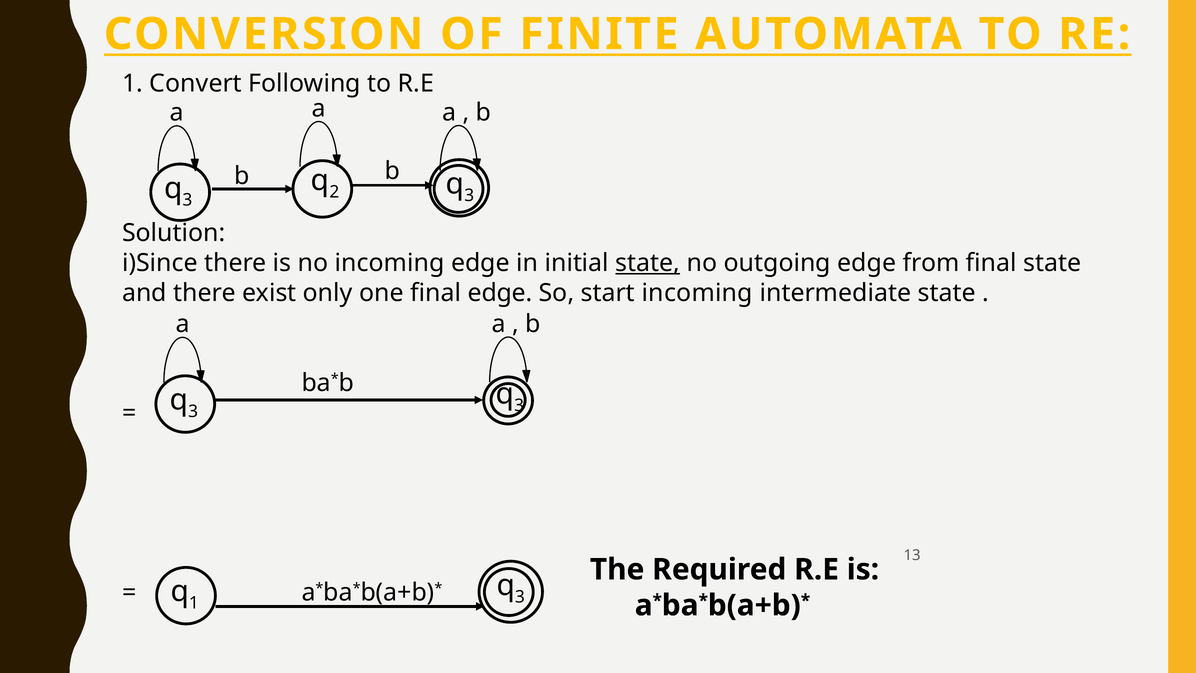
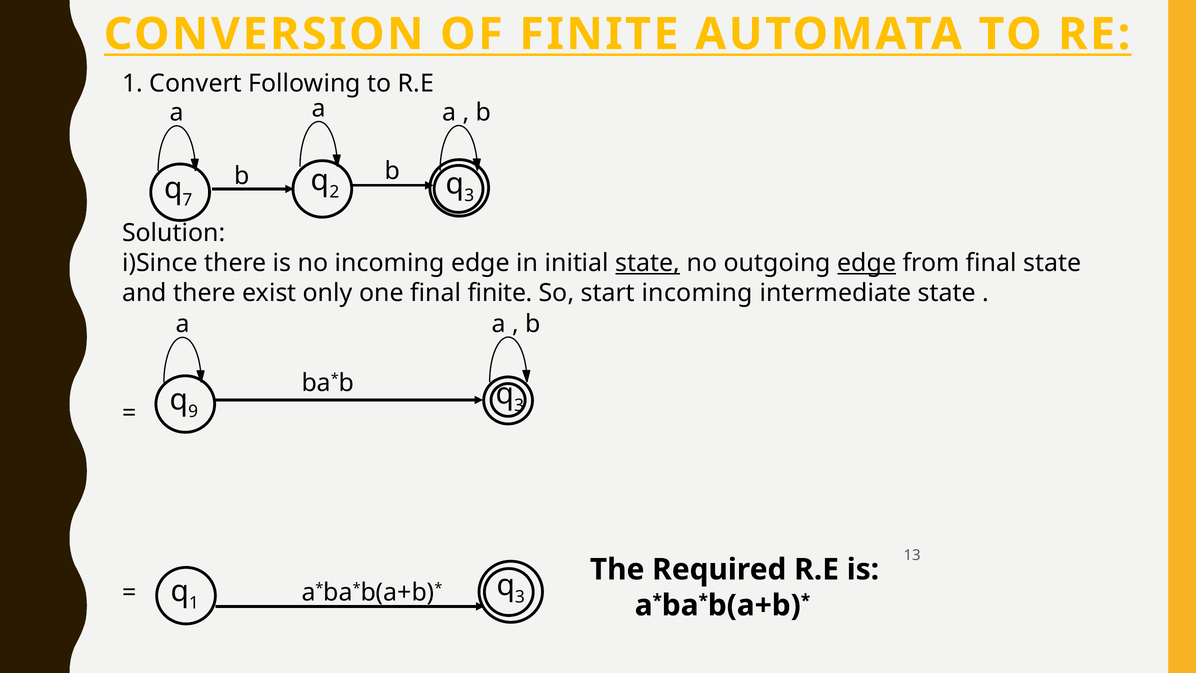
3: 3 -> 7 (187, 200)
edge underline: none -> present (867, 263)
final edge: edge -> finite (500, 293)
3: 3 -> 9 (193, 411)
